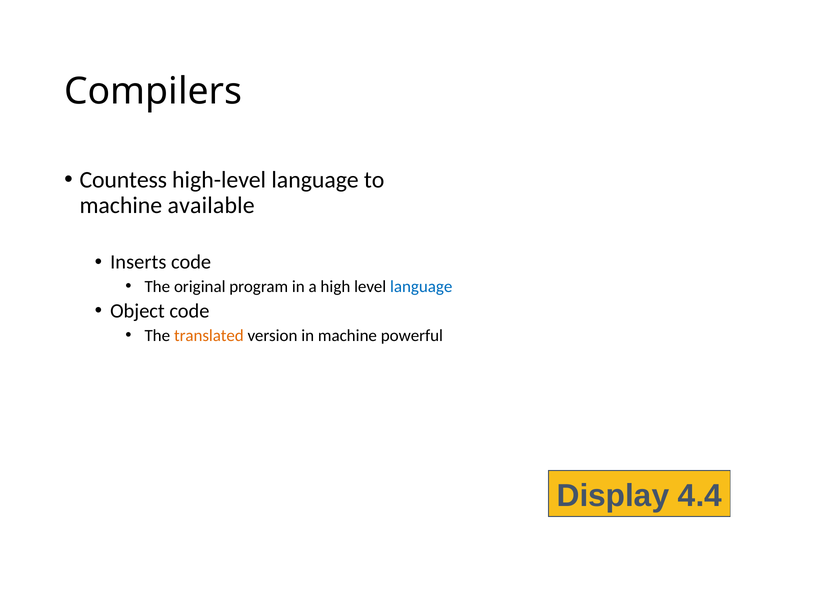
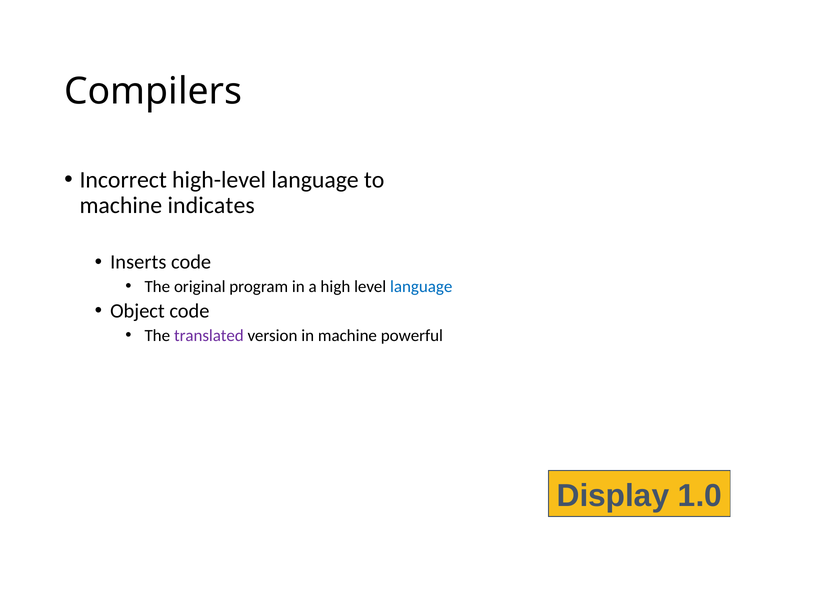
Countess: Countess -> Incorrect (123, 180)
available: available -> indicates (211, 205)
translated colour: orange -> purple (209, 335)
4.4: 4.4 -> 1.0 (700, 496)
